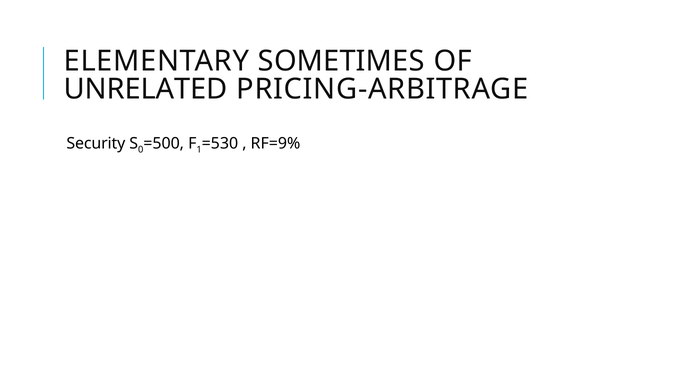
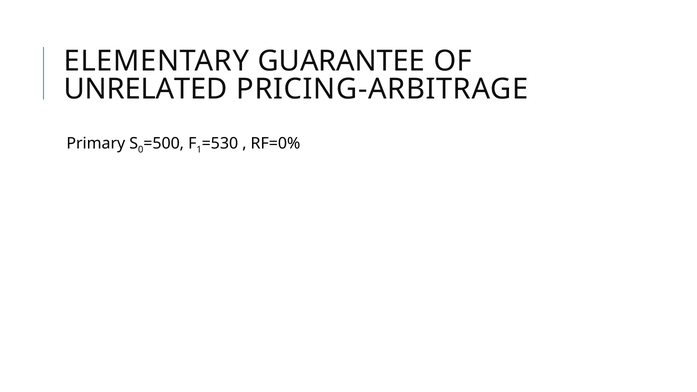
SOMETIMES: SOMETIMES -> GUARANTEE (341, 61)
Security: Security -> Primary (96, 144)
RF=9%: RF=9% -> RF=0% (275, 144)
